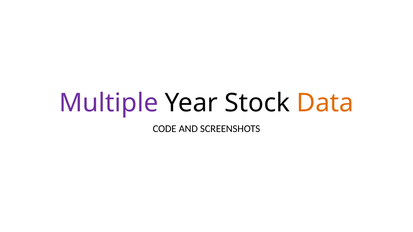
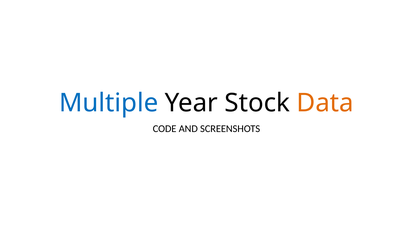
Multiple colour: purple -> blue (109, 103)
